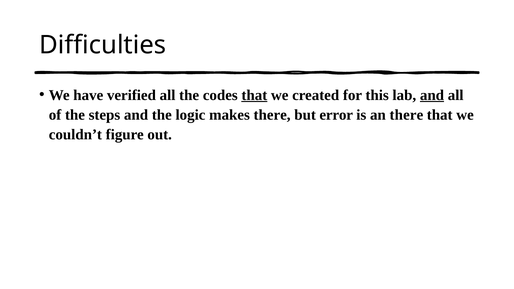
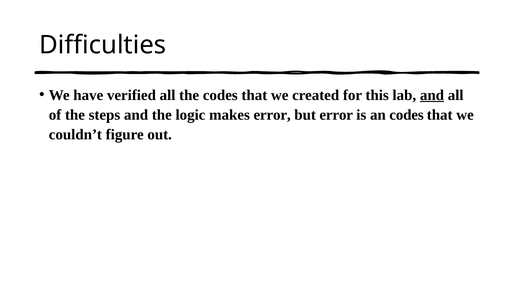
that underline: present -> none (254, 95)
makes there: there -> error (272, 115)
an there: there -> codes (407, 115)
